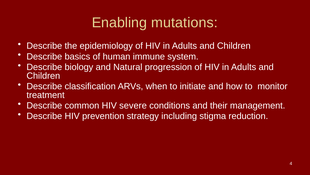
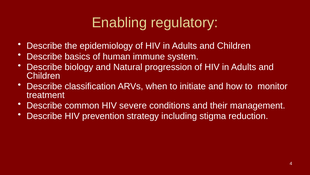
mutations: mutations -> regulatory (185, 23)
